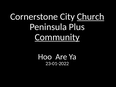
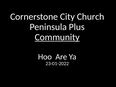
Church underline: present -> none (91, 17)
